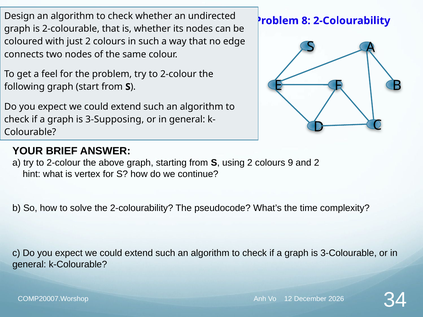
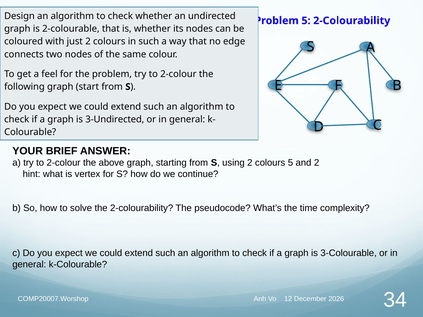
Problem 8: 8 -> 5 (306, 21)
3-Supposing: 3-Supposing -> 3-Undirected (115, 119)
colours 9: 9 -> 5 (290, 163)
